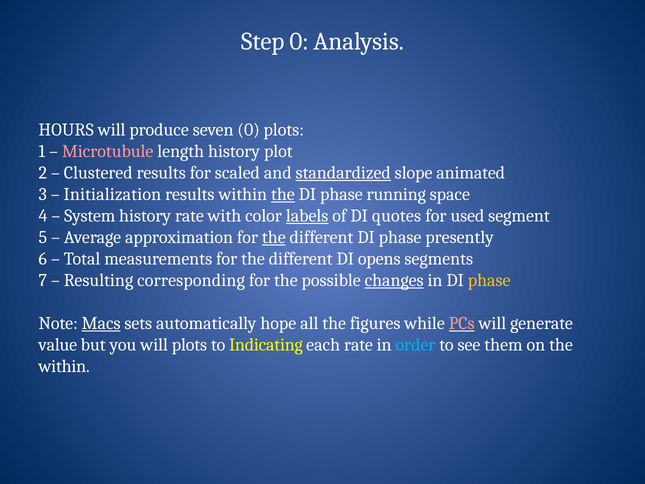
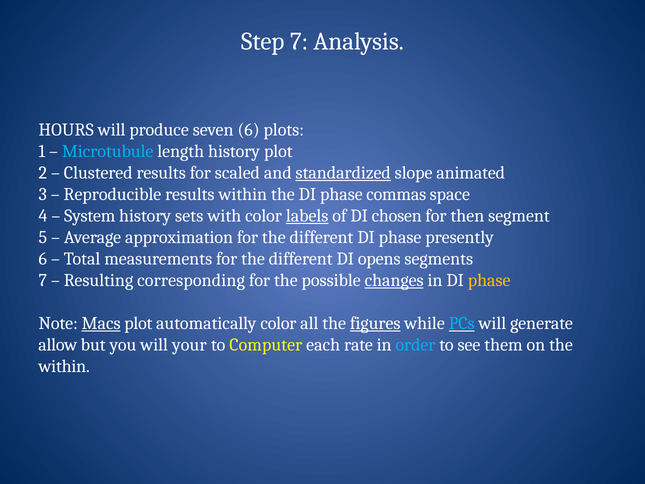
Step 0: 0 -> 7 (299, 41)
seven 0: 0 -> 6 (249, 130)
Microtubule colour: pink -> light blue (108, 151)
Initialization: Initialization -> Reproducible (112, 194)
the underline: present -> none (283, 194)
running: running -> commas (396, 194)
history rate: rate -> sets (189, 216)
quotes: quotes -> chosen (397, 216)
used: used -> then (467, 216)
the underline: present -> none (274, 237)
Macs sets: sets -> plot (138, 323)
automatically hope: hope -> color (278, 323)
figures underline: none -> present (375, 323)
PCs colour: pink -> light blue (462, 323)
value: value -> allow (58, 345)
will plots: plots -> your (189, 345)
Indicating: Indicating -> Computer (266, 345)
